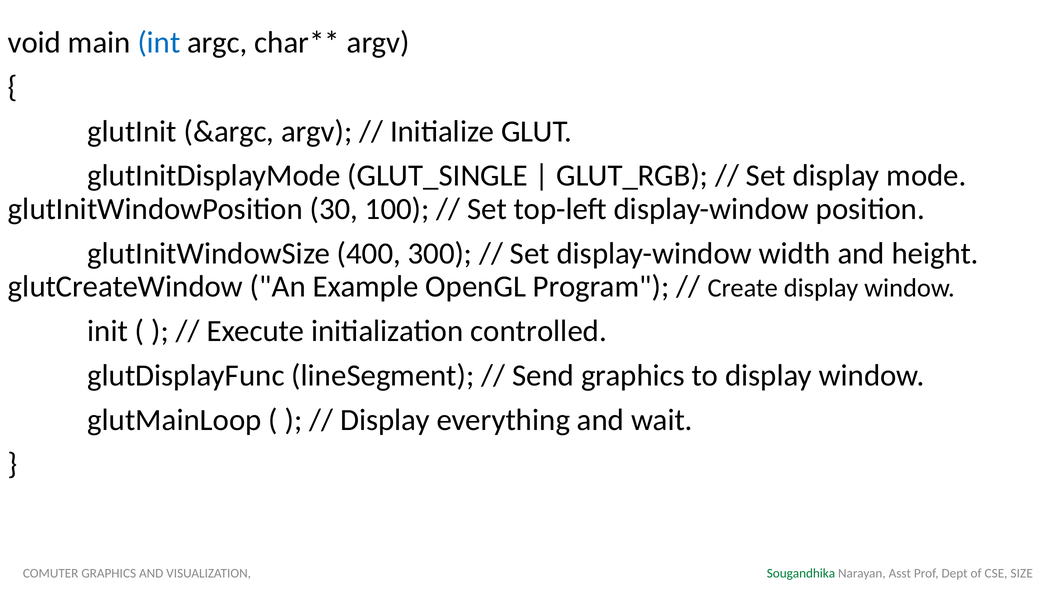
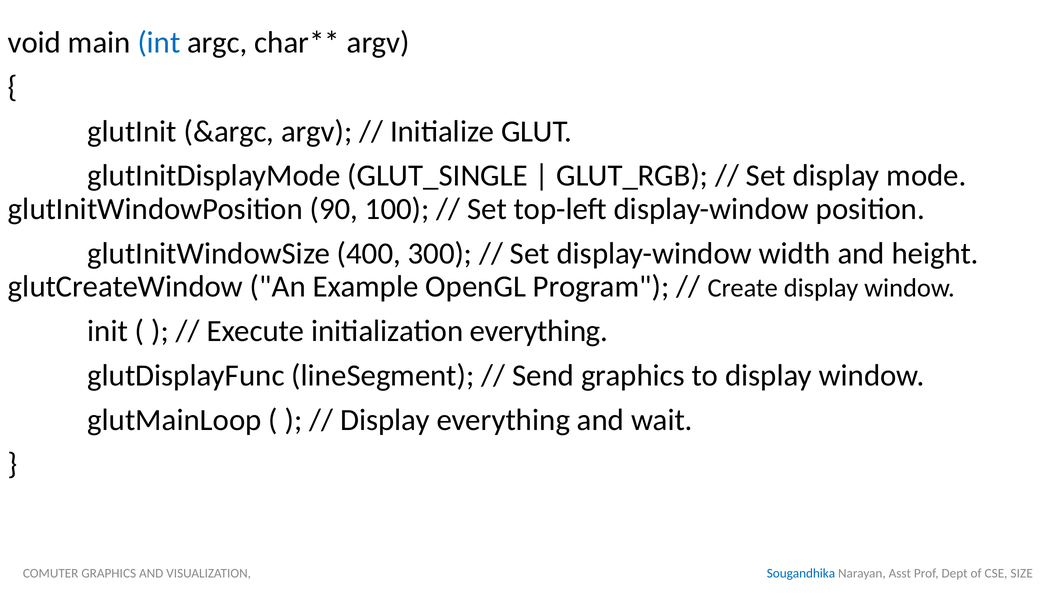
30: 30 -> 90 (334, 209)
initialization controlled: controlled -> everything (539, 332)
Sougandhika colour: green -> blue (801, 574)
